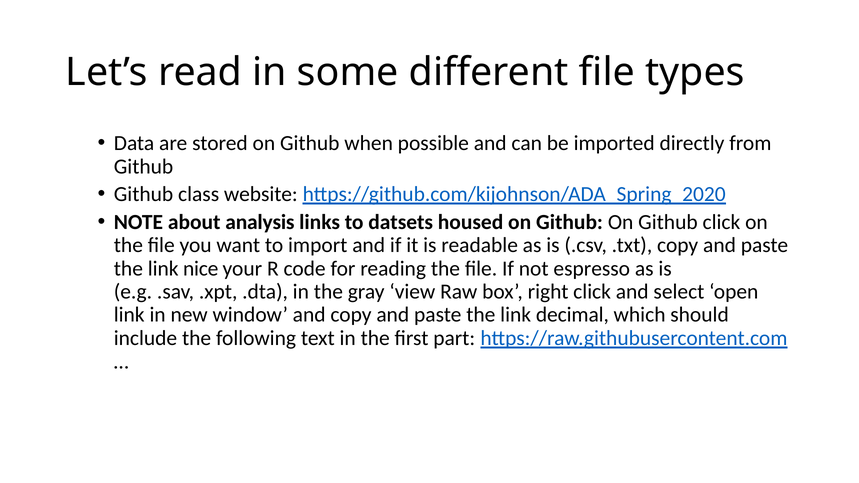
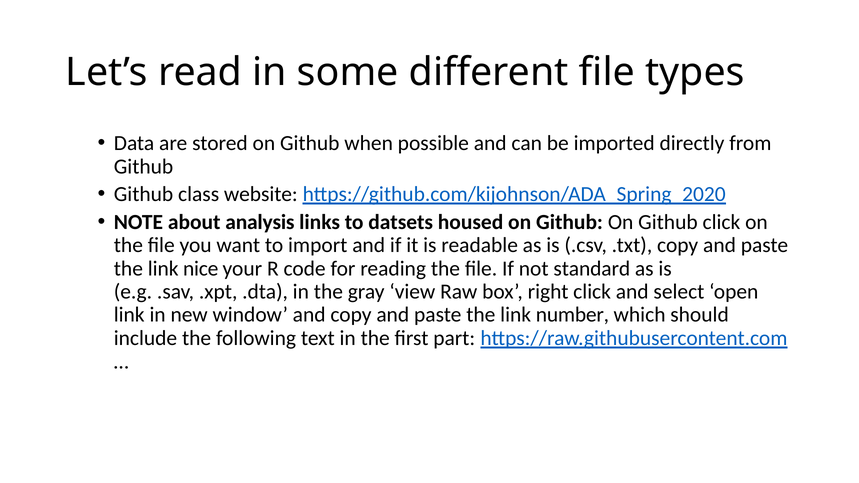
espresso: espresso -> standard (592, 269)
decimal: decimal -> number (572, 315)
